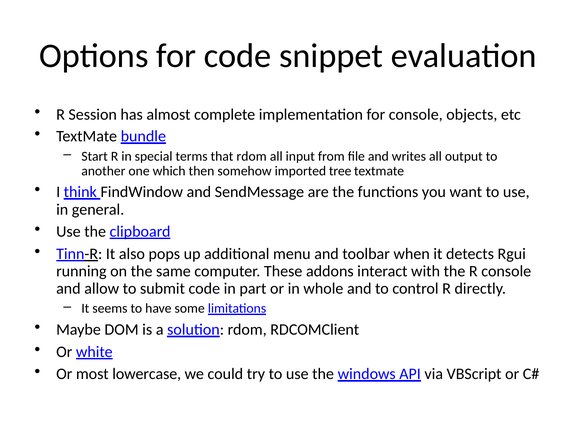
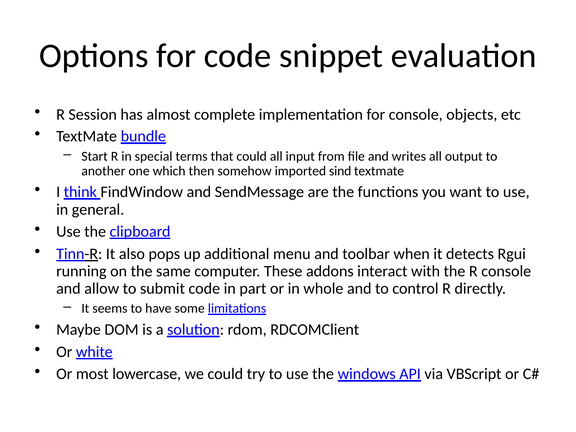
that rdom: rdom -> could (252, 156)
tree: tree -> sind (340, 171)
